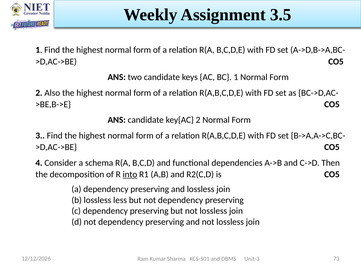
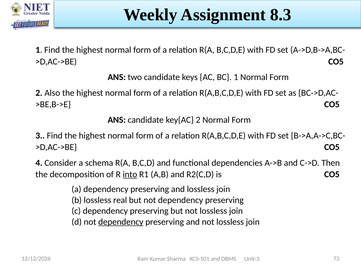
3.5: 3.5 -> 8.3 (281, 15)
less: less -> real (120, 200)
dependency underline: none -> present (121, 222)
